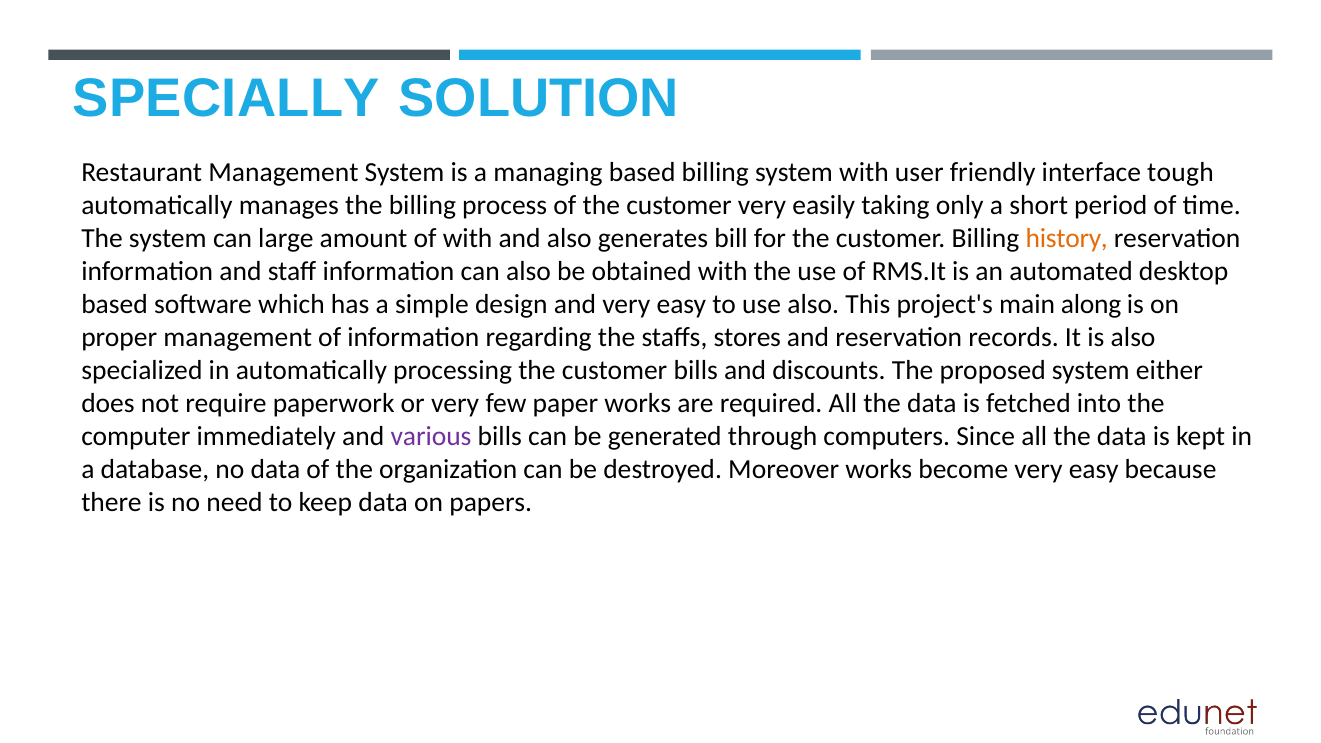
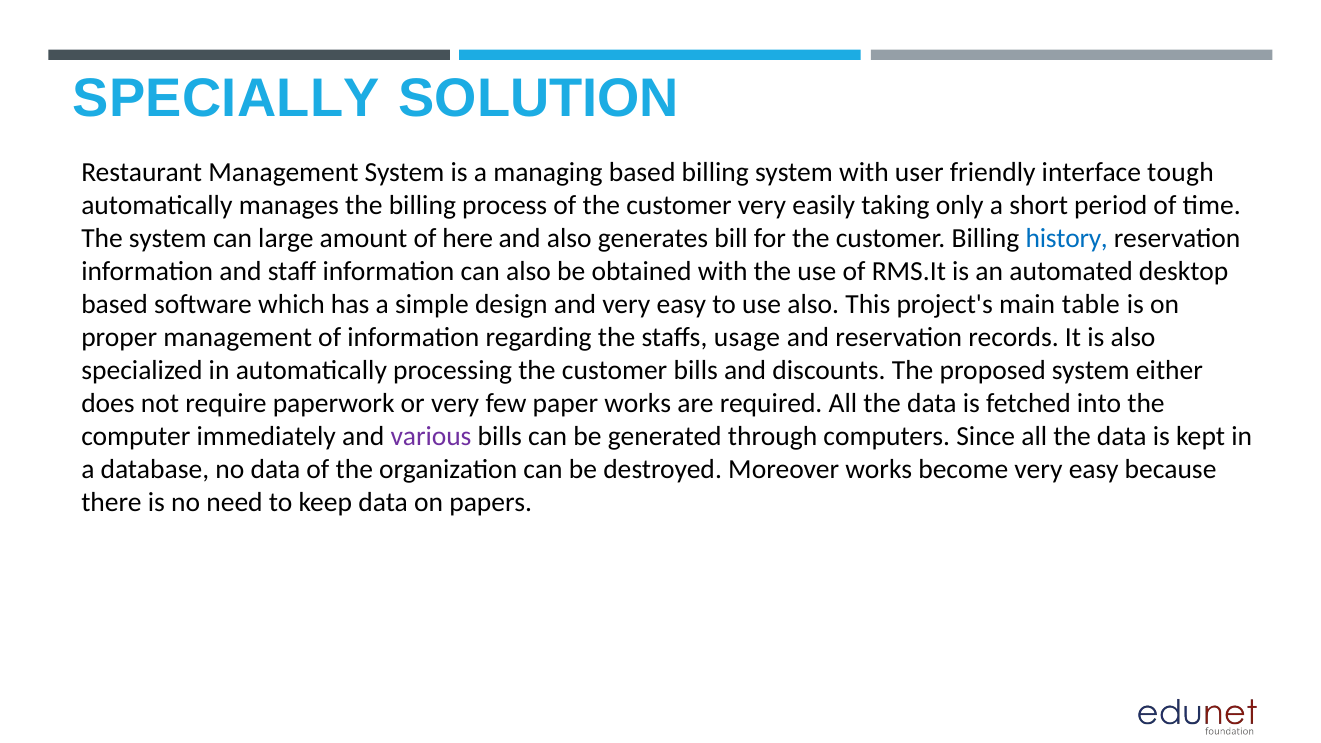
of with: with -> here (468, 238)
history colour: orange -> blue (1067, 238)
along: along -> table (1091, 304)
stores: stores -> usage (747, 337)
